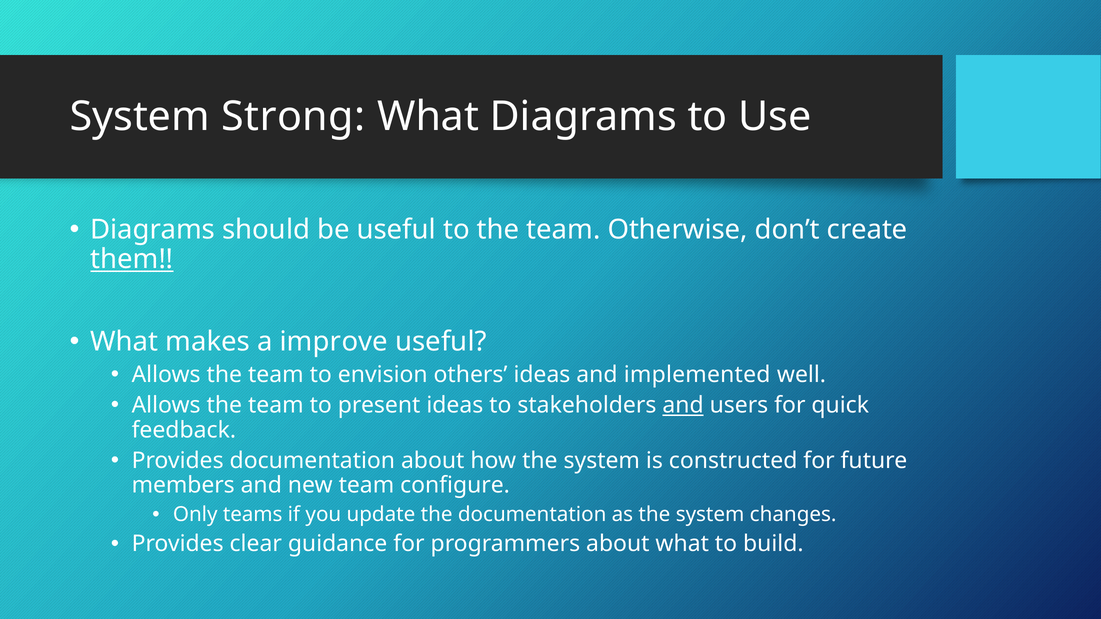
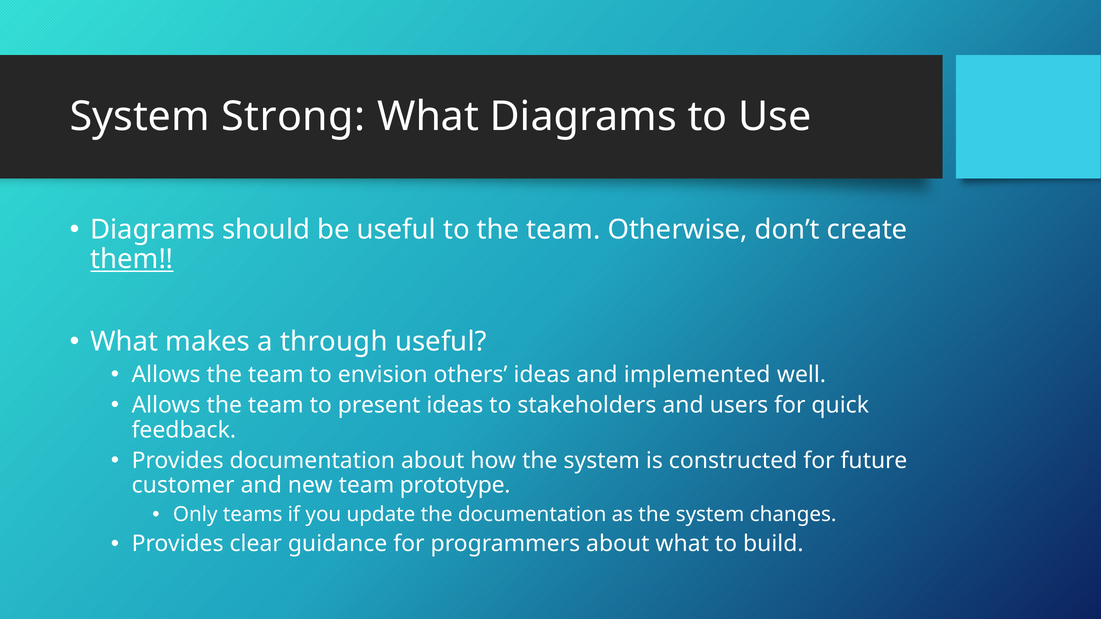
improve: improve -> through (334, 342)
and underline: present -> none (683, 405)
members: members -> customer (183, 486)
configure: configure -> prototype (455, 486)
